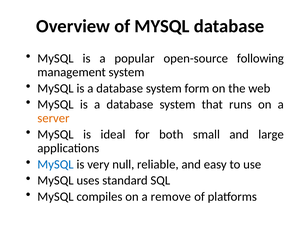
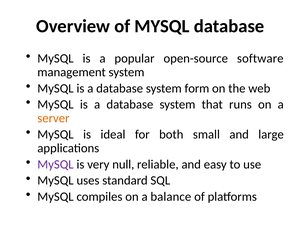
following: following -> software (260, 58)
MySQL colour: blue -> purple (56, 164)
remove: remove -> balance (171, 196)
